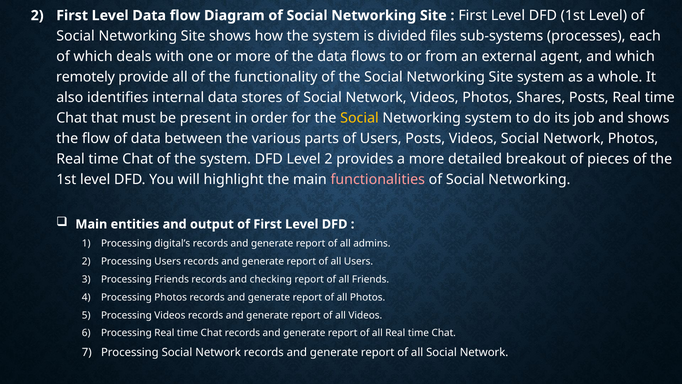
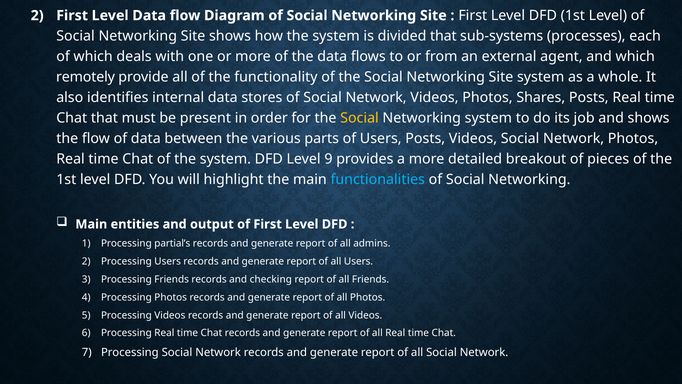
divided files: files -> that (443, 36)
Level 2: 2 -> 9 (328, 159)
functionalities colour: pink -> light blue (378, 179)
digital’s: digital’s -> partial’s (172, 243)
